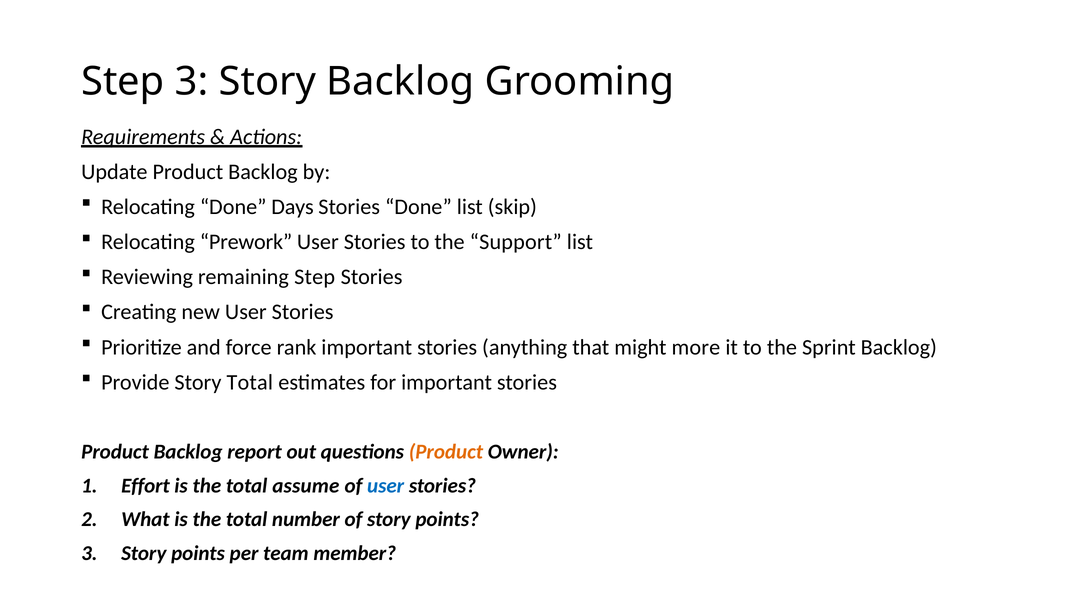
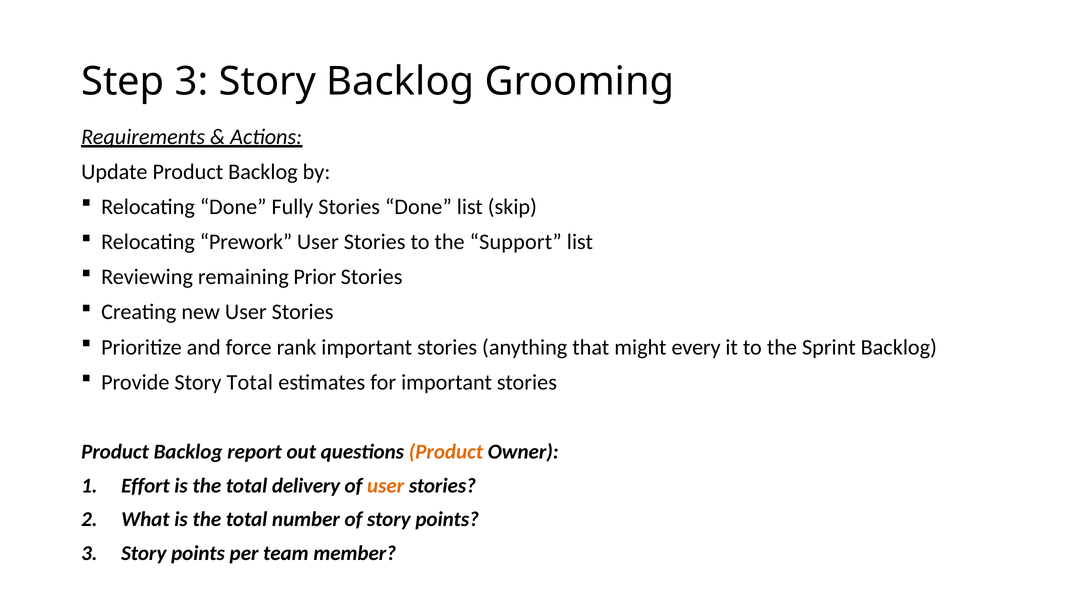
Days: Days -> Fully (292, 207)
remaining Step: Step -> Prior (315, 277)
more: more -> every (696, 347)
assume: assume -> delivery (306, 486)
user colour: blue -> orange (386, 486)
